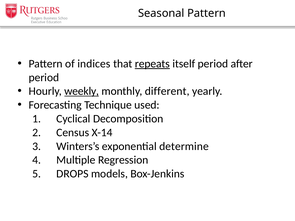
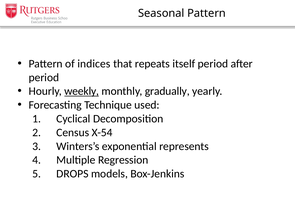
repeats underline: present -> none (152, 64)
different: different -> gradually (167, 91)
X-14: X-14 -> X-54 (102, 133)
determine: determine -> represents (184, 146)
